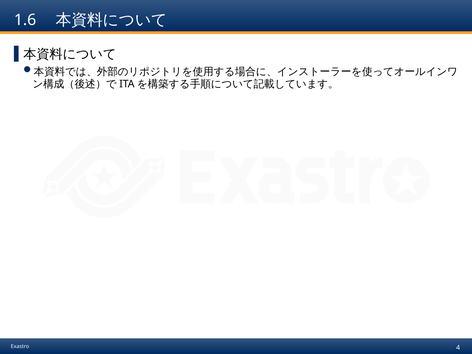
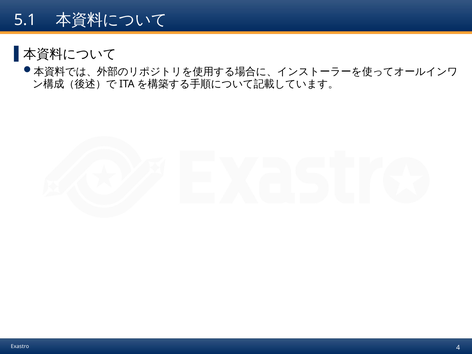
1.6: 1.6 -> 5.1 (25, 20)
